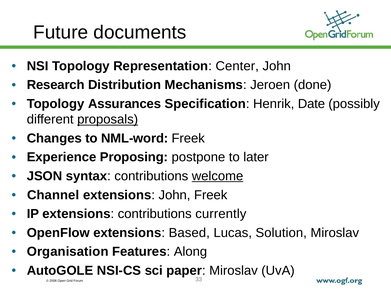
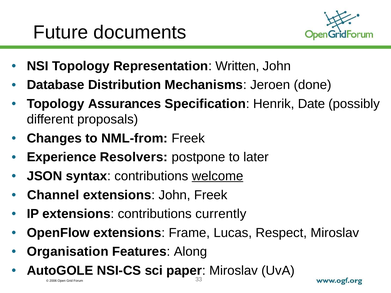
Center: Center -> Written (237, 66)
Research: Research -> Database (56, 85)
proposals underline: present -> none (108, 120)
NML-word: NML-word -> NML-from (135, 138)
Proposing: Proposing -> Resolvers (134, 157)
Based: Based -> Frame (189, 233)
Solution: Solution -> Respect (281, 233)
